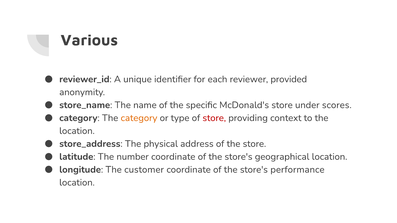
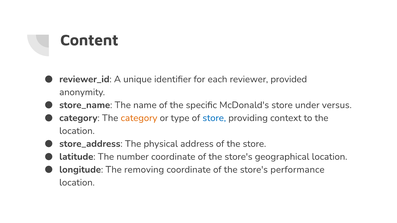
Various: Various -> Content (89, 40)
scores: scores -> versus (337, 105)
store colour: red -> blue (214, 118)
customer: customer -> removing (144, 170)
